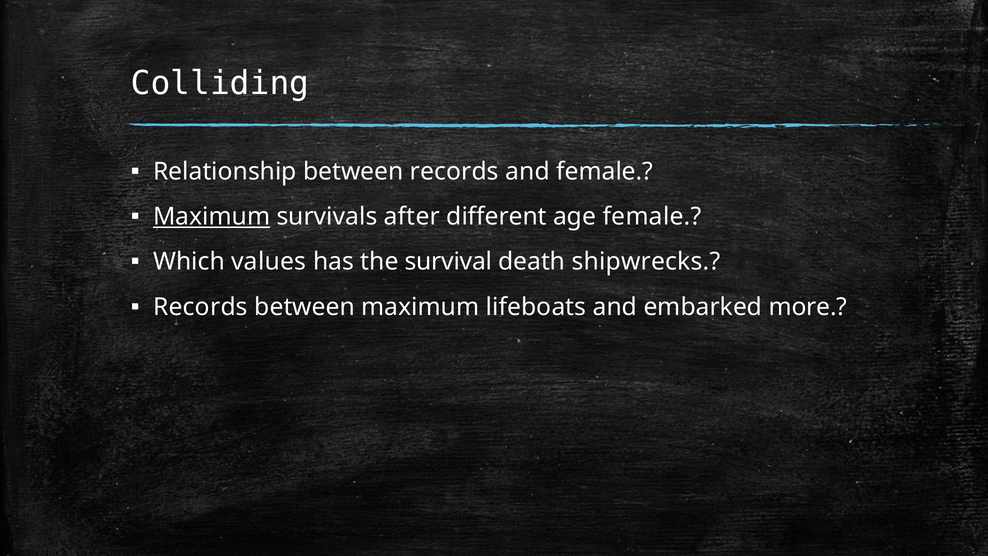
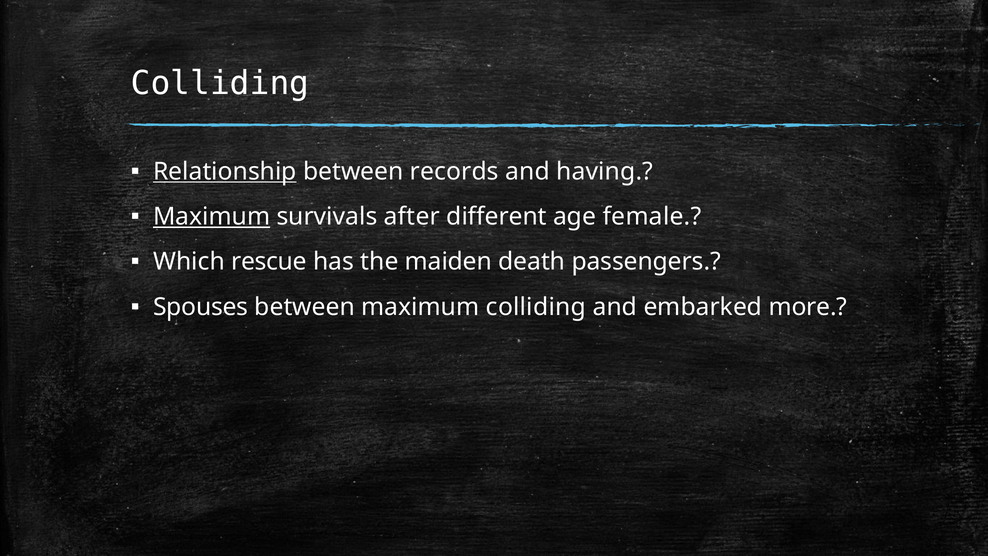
Relationship underline: none -> present (225, 171)
and female: female -> having (605, 171)
values: values -> rescue (269, 262)
survival: survival -> maiden (448, 262)
shipwrecks: shipwrecks -> passengers (646, 262)
Records: Records -> Spouses (201, 307)
maximum lifeboats: lifeboats -> colliding (536, 307)
